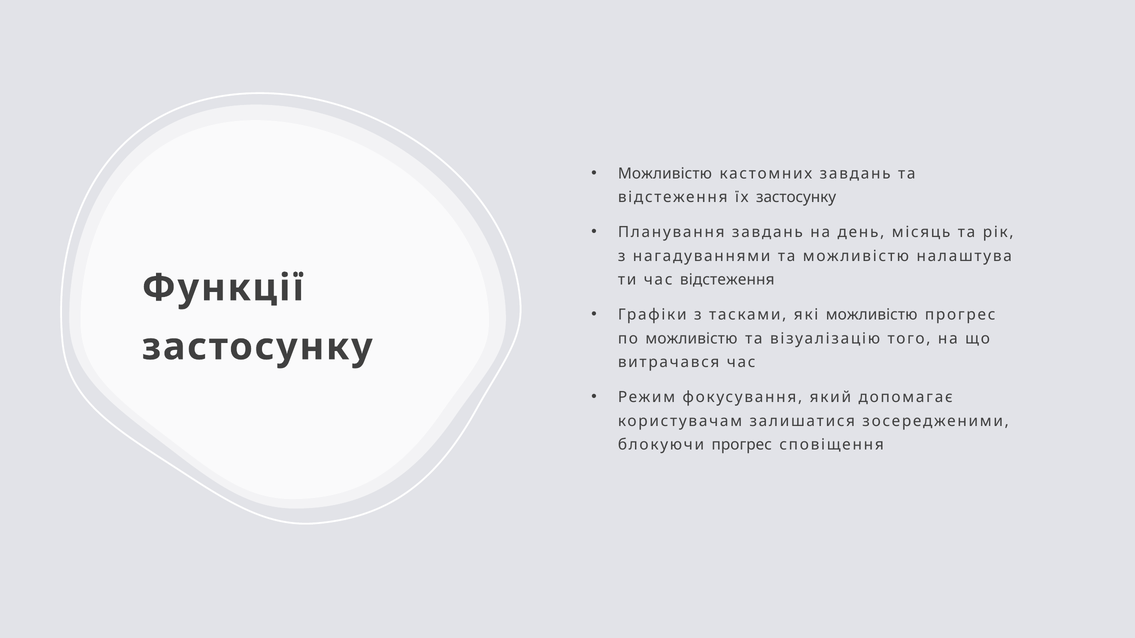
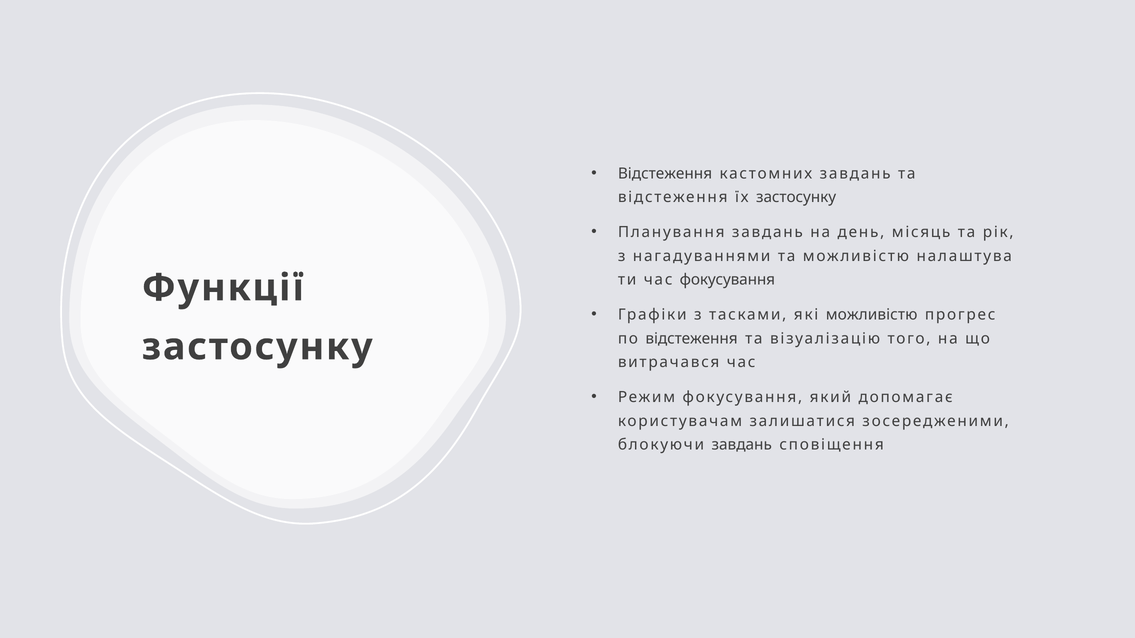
Можливістю: Можливістю -> Відстеження (665, 174)
час відстеження: відстеження -> фокусування (727, 280)
по можливістю: можливістю -> відстеження (692, 339)
блокуючи прогрес: прогрес -> завдань (742, 445)
